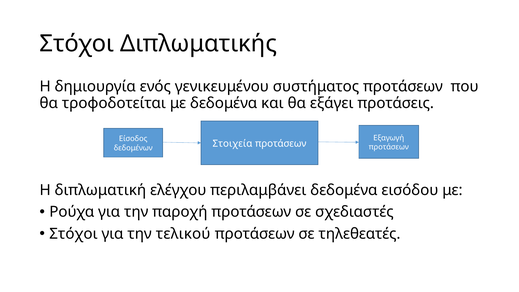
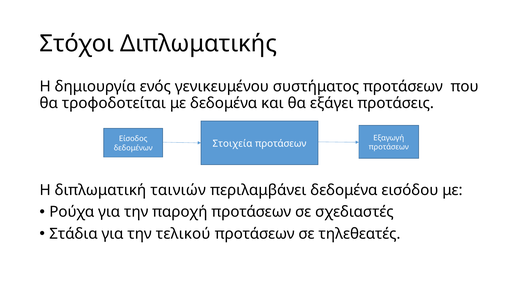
ελέγχου: ελέγχου -> ταινιών (178, 190)
Στόχοι: Στόχοι -> Στάδια (74, 234)
